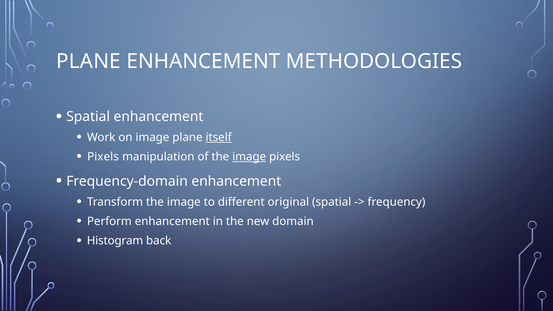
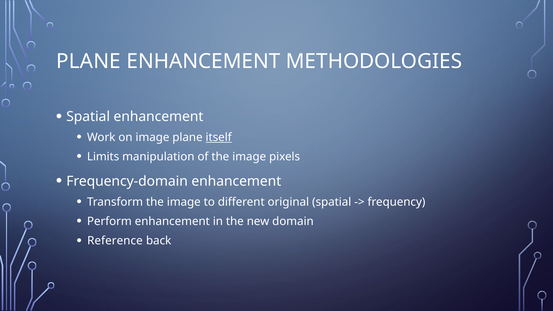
Pixels: Pixels -> Limits (103, 157)
image underline: present -> none (249, 157)
Histogram: Histogram -> Reference (115, 241)
